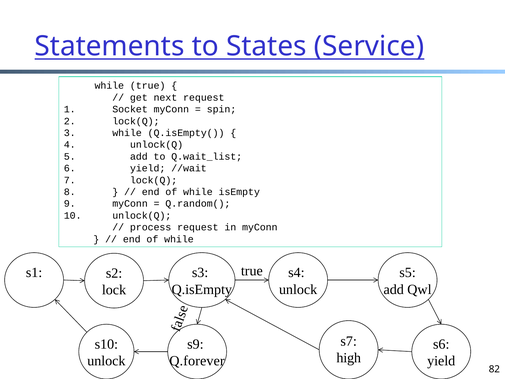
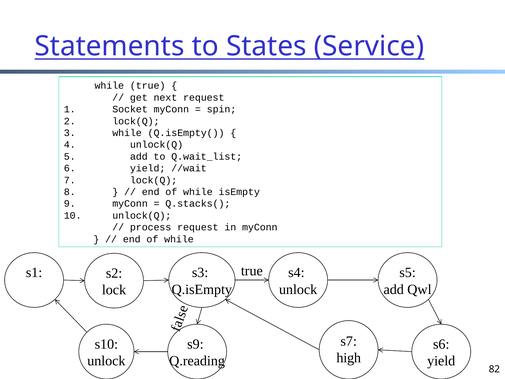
Q.random(: Q.random( -> Q.stacks( (198, 204)
Q.forever: Q.forever -> Q.reading (197, 361)
